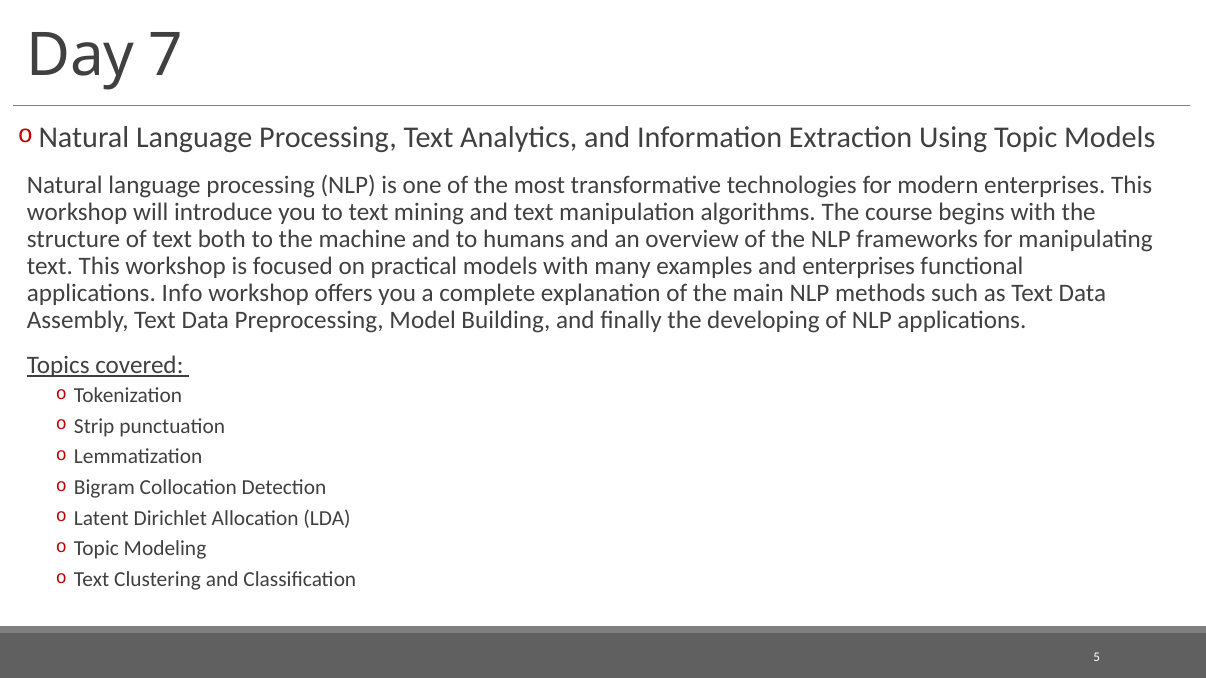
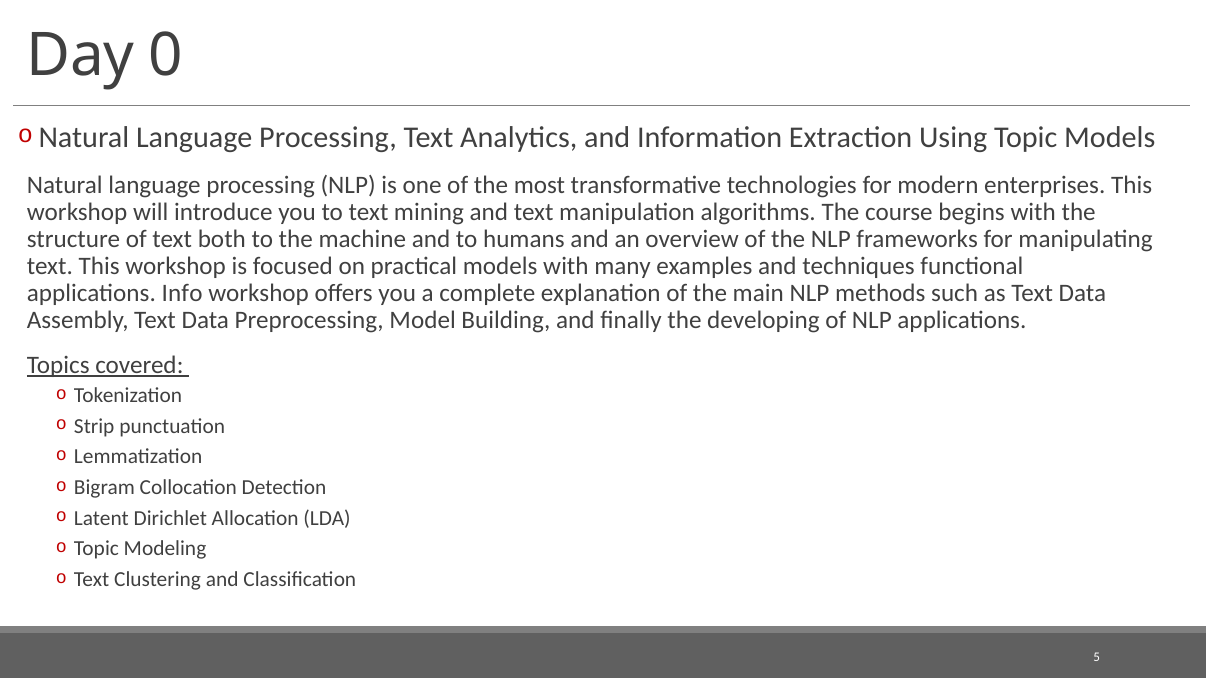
7: 7 -> 0 (166, 56)
and enterprises: enterprises -> techniques (859, 266)
